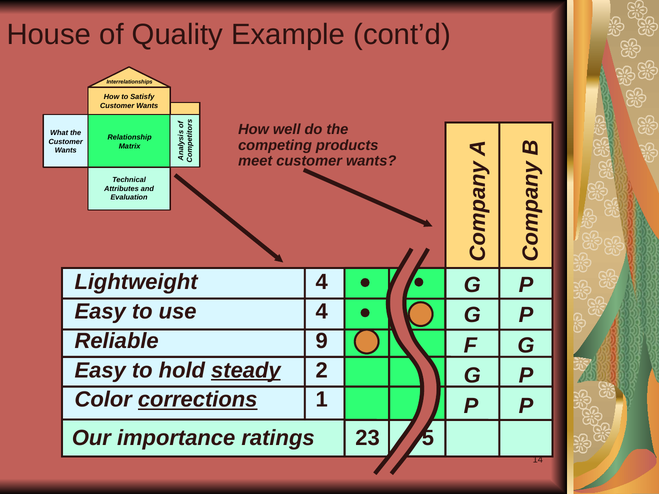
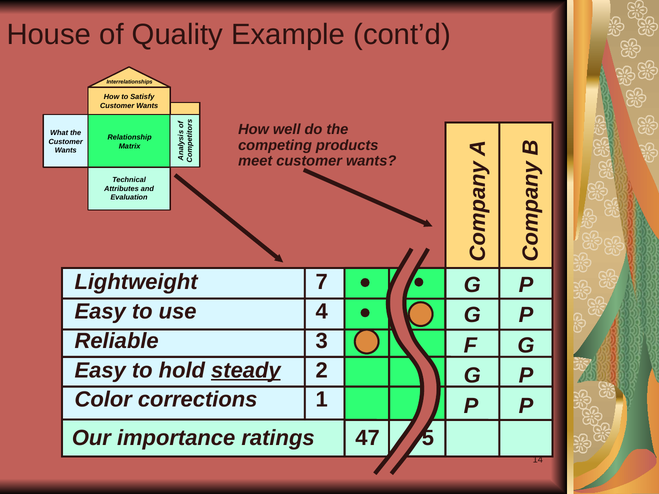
Lightweight 4: 4 -> 7 (322, 282)
9: 9 -> 3 (322, 341)
corrections underline: present -> none (198, 400)
23: 23 -> 47 (368, 438)
